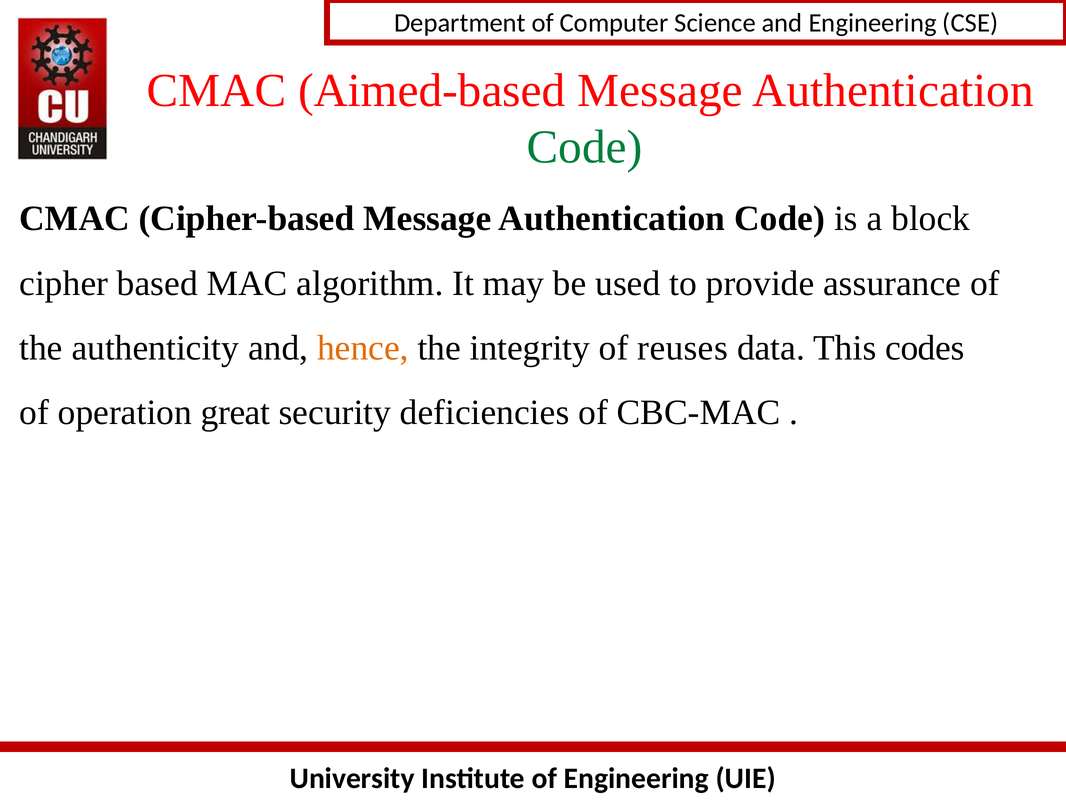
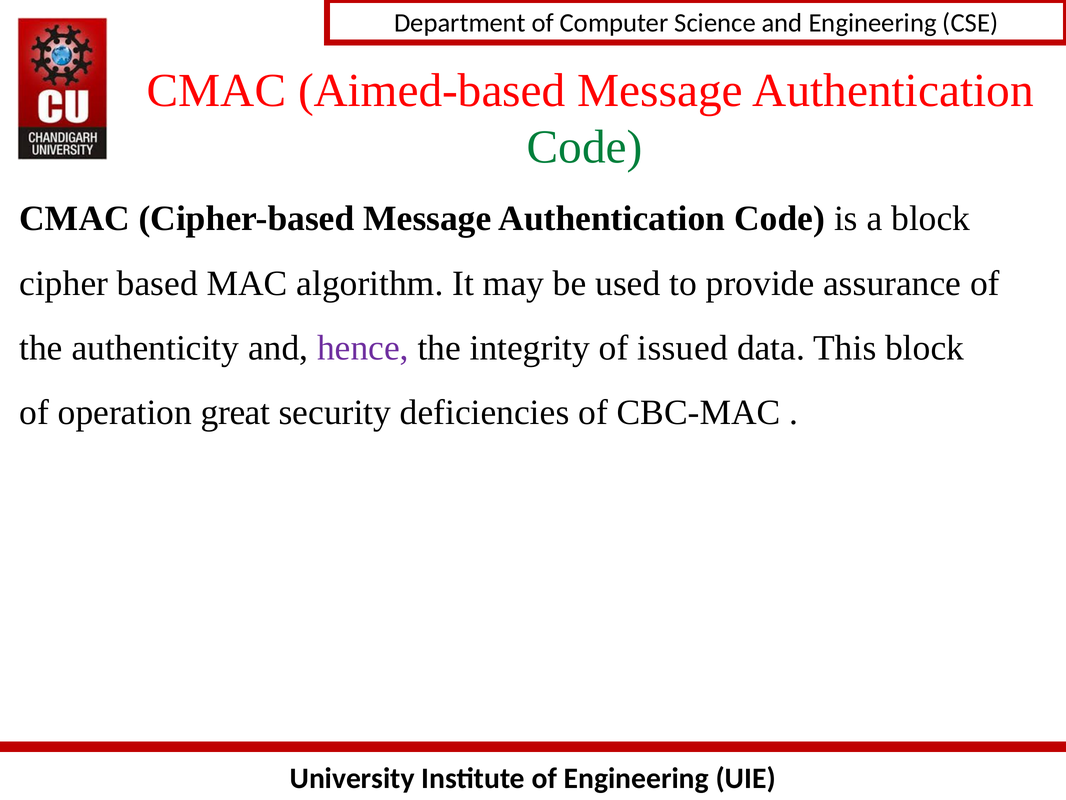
hence colour: orange -> purple (363, 348)
reuses: reuses -> issued (683, 348)
This codes: codes -> block (925, 348)
